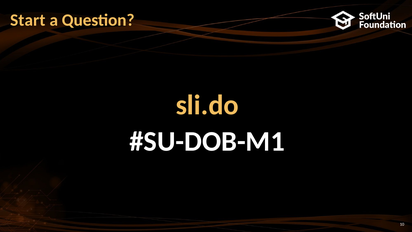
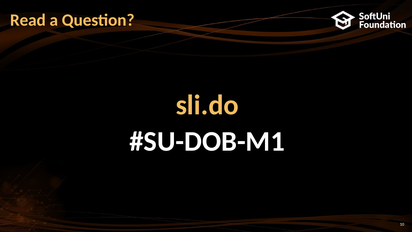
Start: Start -> Read (28, 20)
